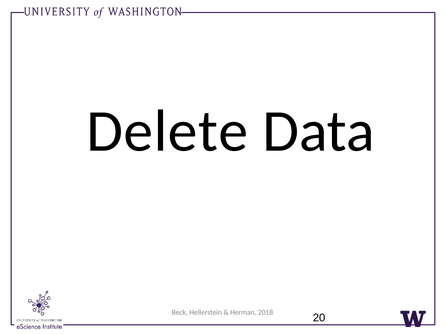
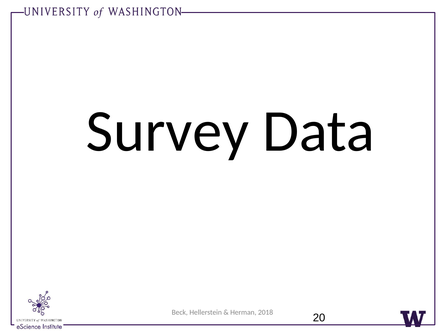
Delete: Delete -> Survey (167, 131)
